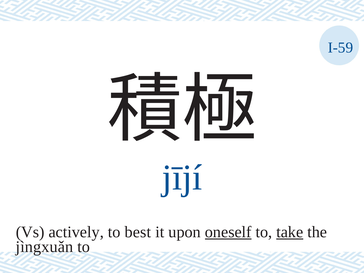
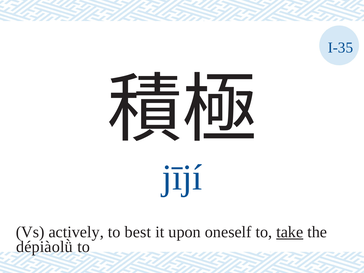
I-59: I-59 -> I-35 (340, 48)
oneself underline: present -> none (228, 232)
jìngxuǎn: jìngxuǎn -> dépiàolǜ (44, 247)
